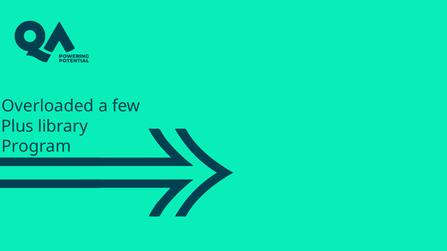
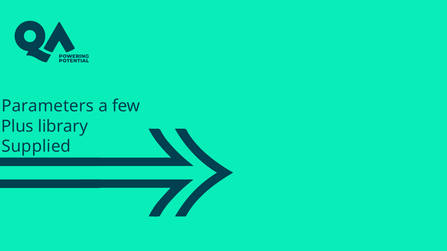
Overloaded: Overloaded -> Parameters (48, 106)
Program: Program -> Supplied (36, 147)
